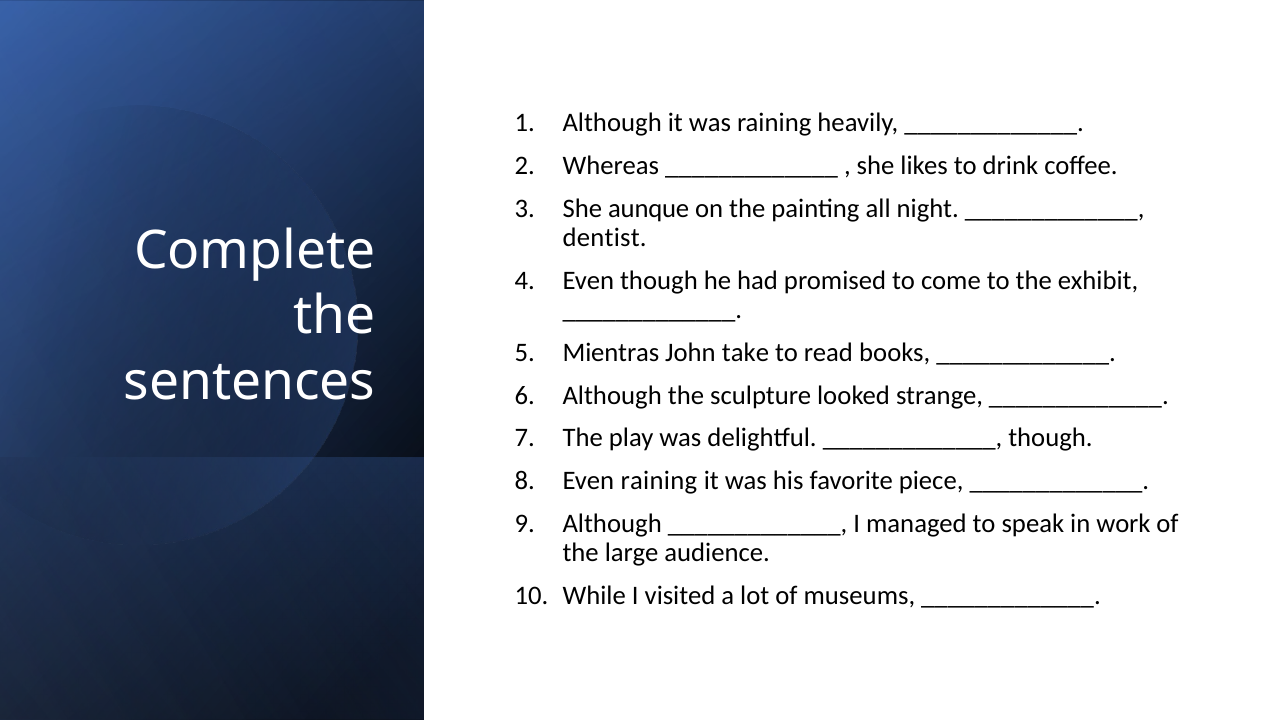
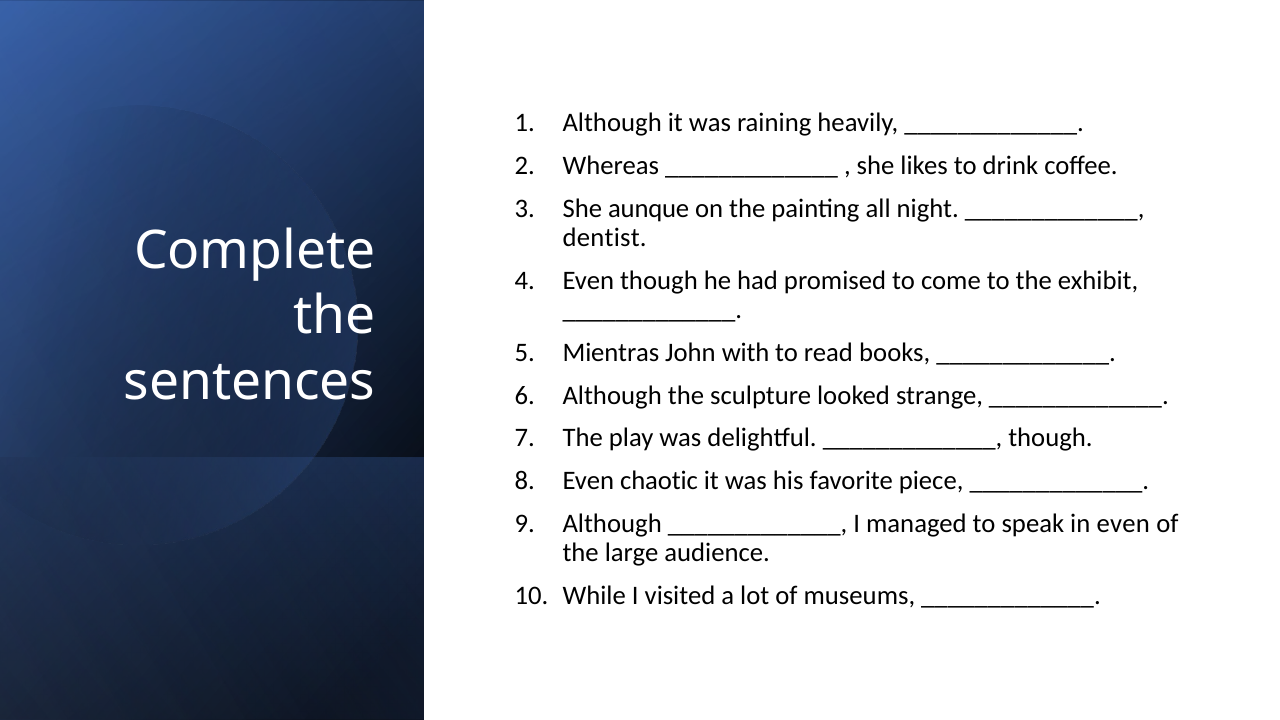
take: take -> with (746, 353)
Even raining: raining -> chaotic (659, 481)
in work: work -> even (1123, 524)
